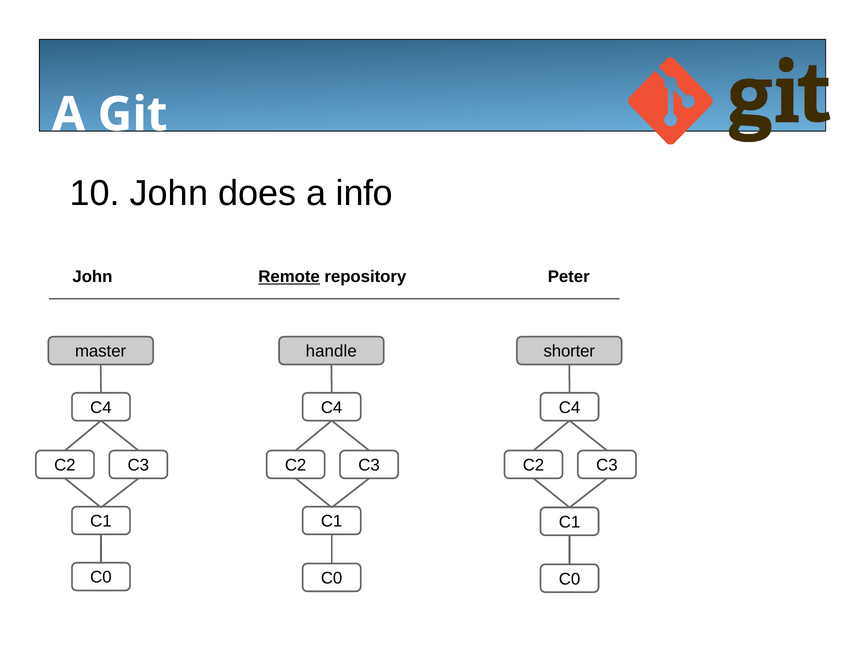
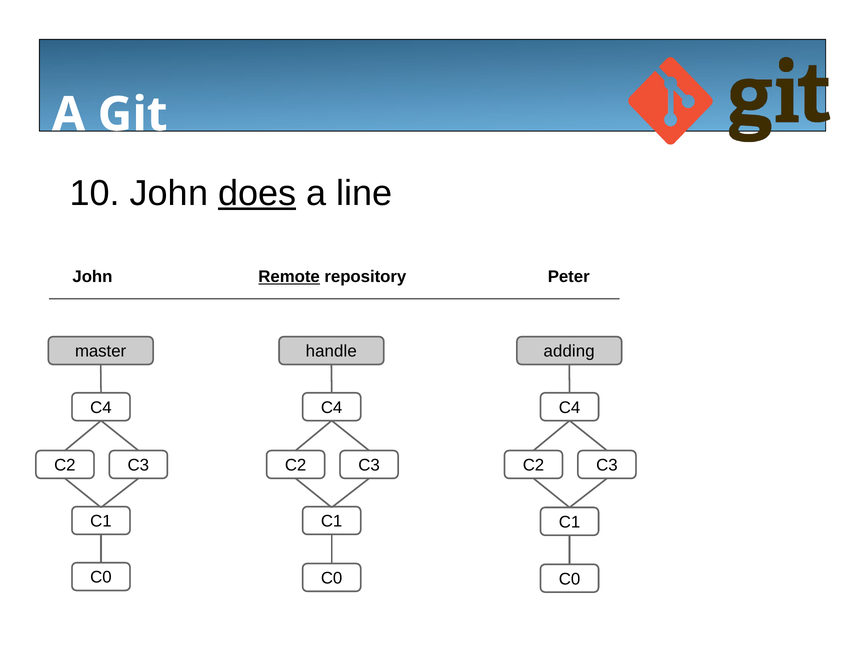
does underline: none -> present (257, 193)
info: info -> line (364, 193)
shorter: shorter -> adding (569, 351)
